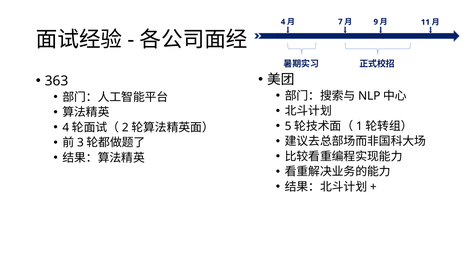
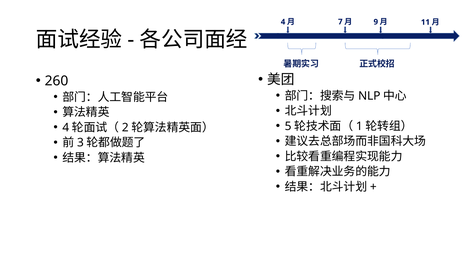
363: 363 -> 260 (57, 81)
